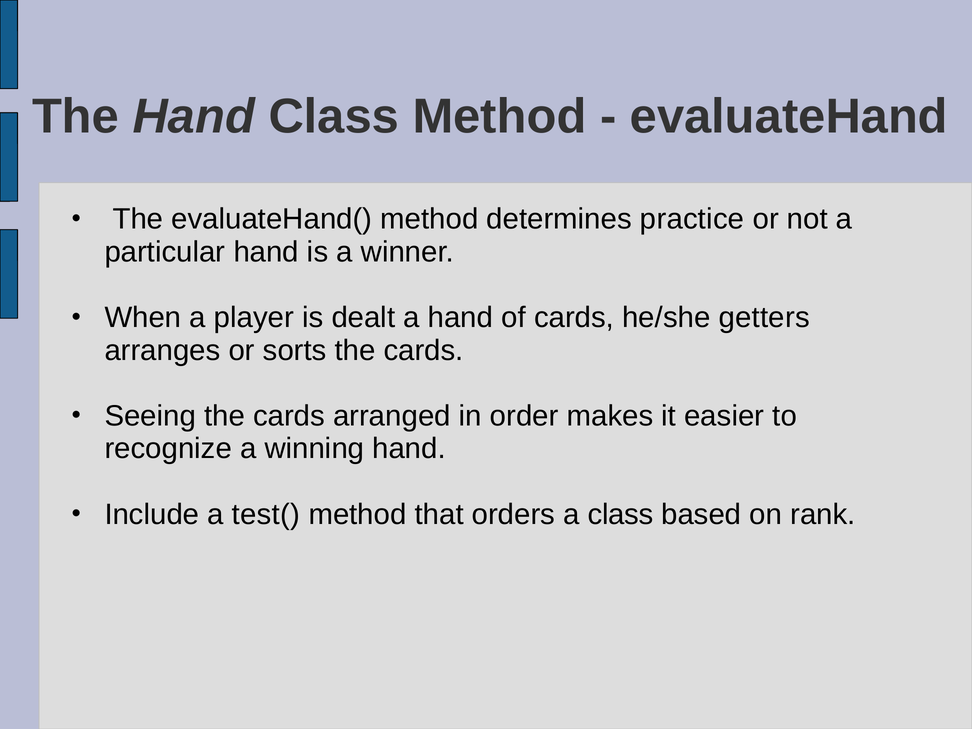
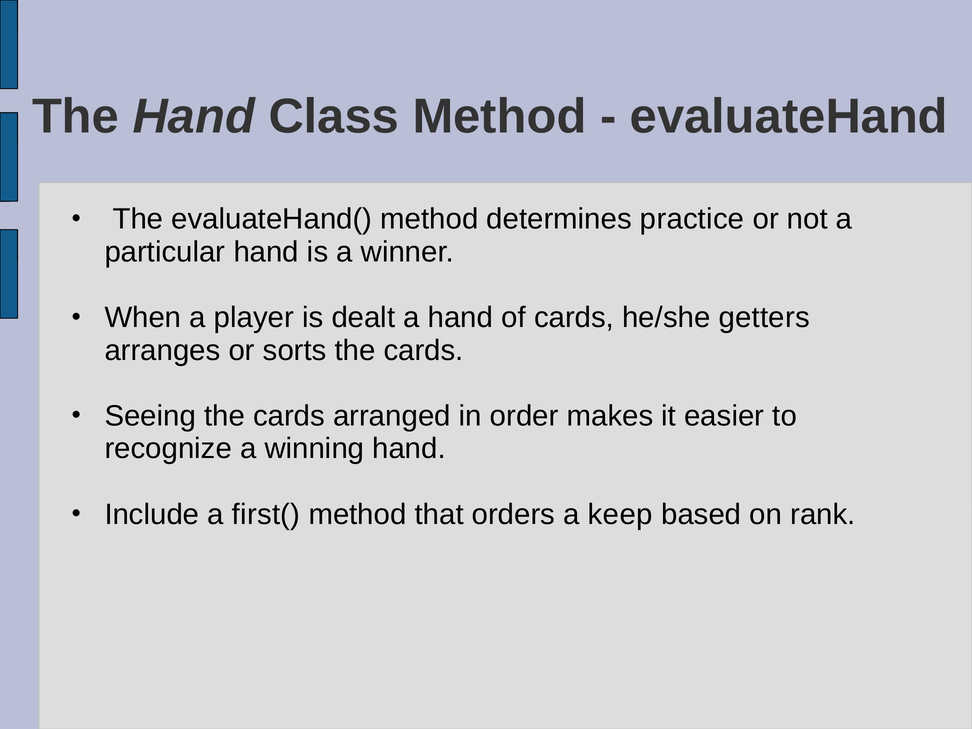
test(: test( -> first( (266, 514)
a class: class -> keep (620, 514)
